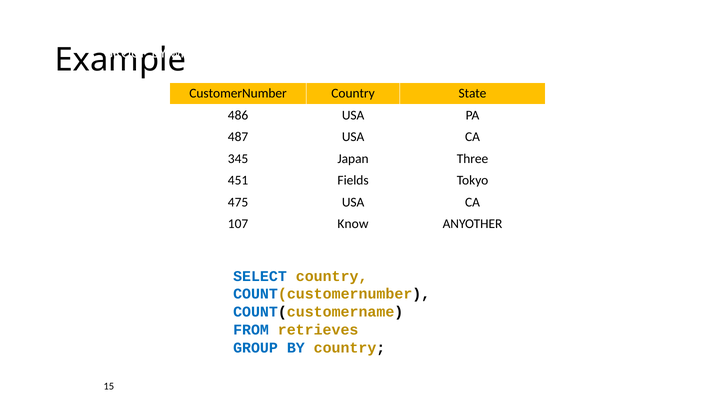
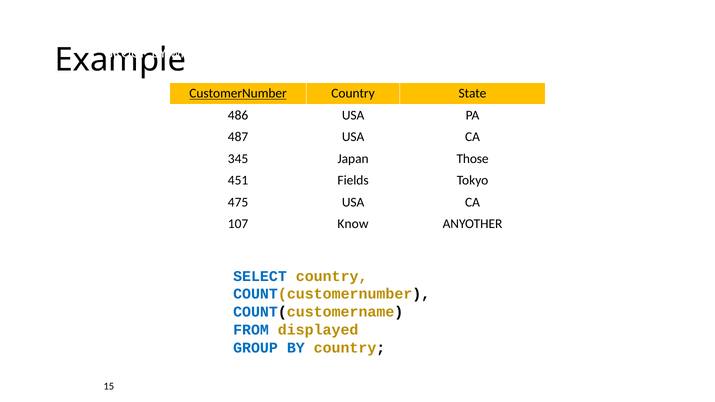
CustomerNumber underline: none -> present (238, 94)
Three: Three -> Those (473, 159)
retrieves: retrieves -> displayed (318, 330)
